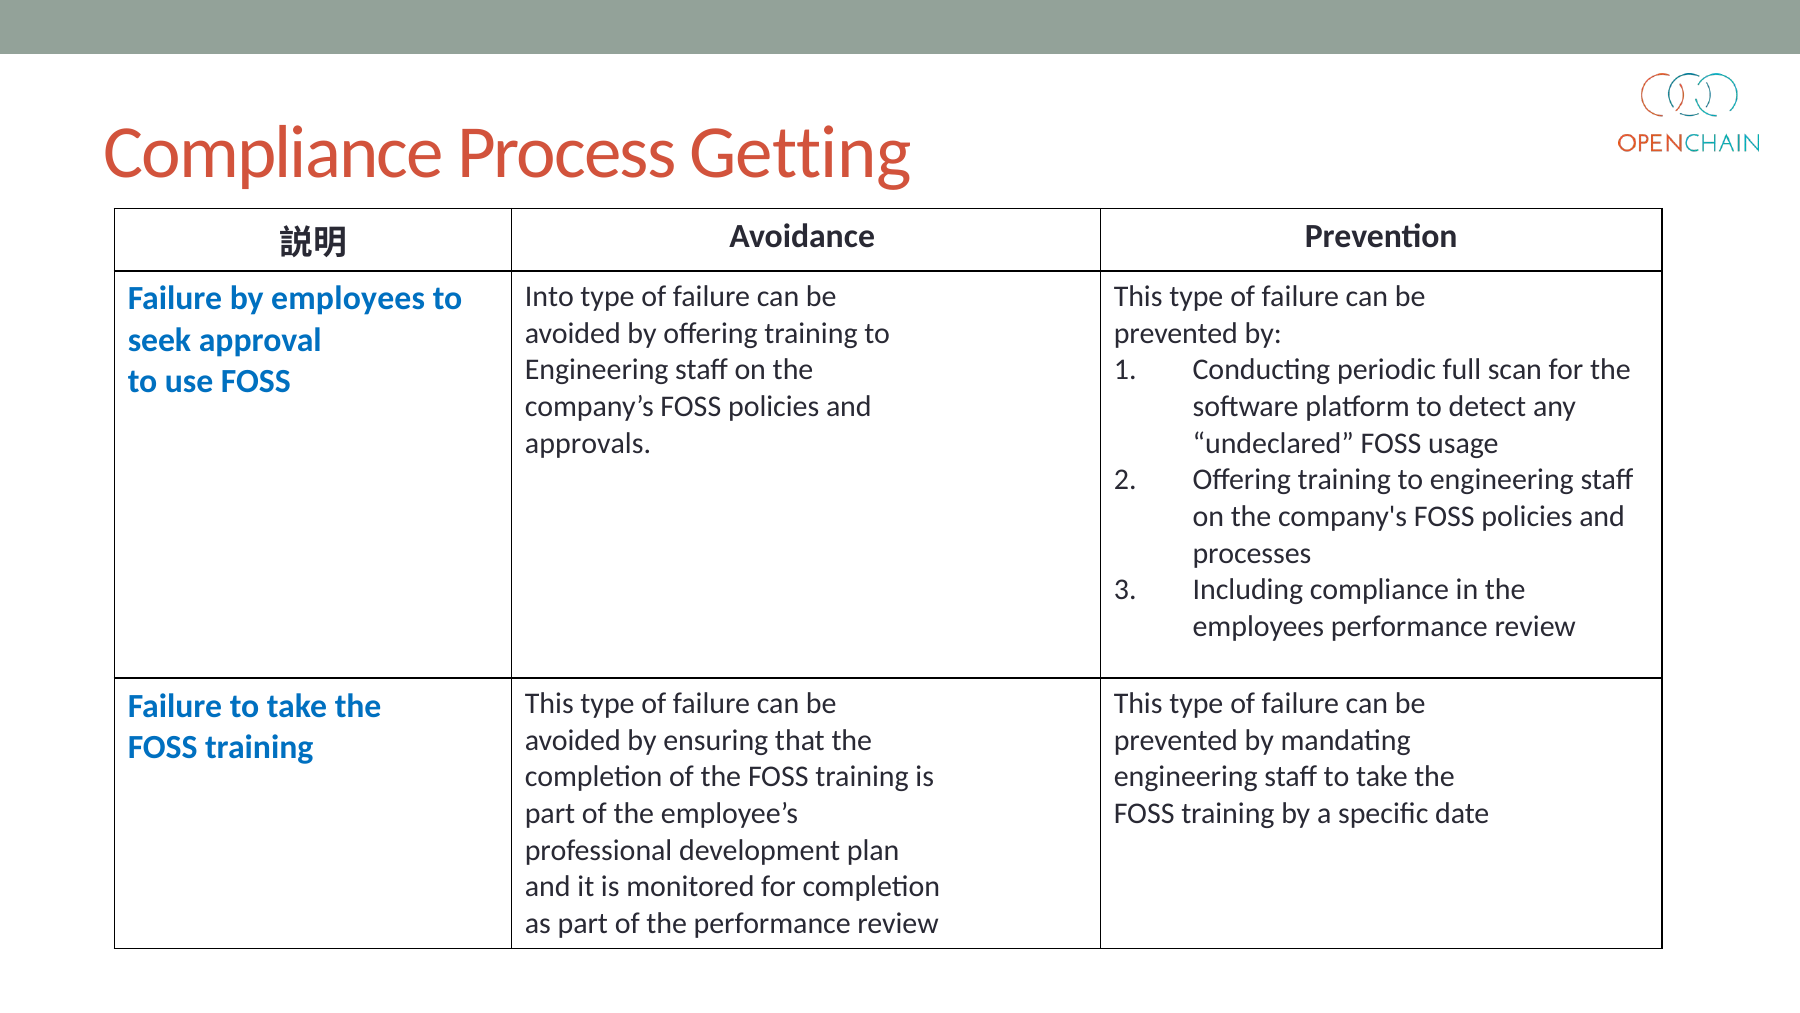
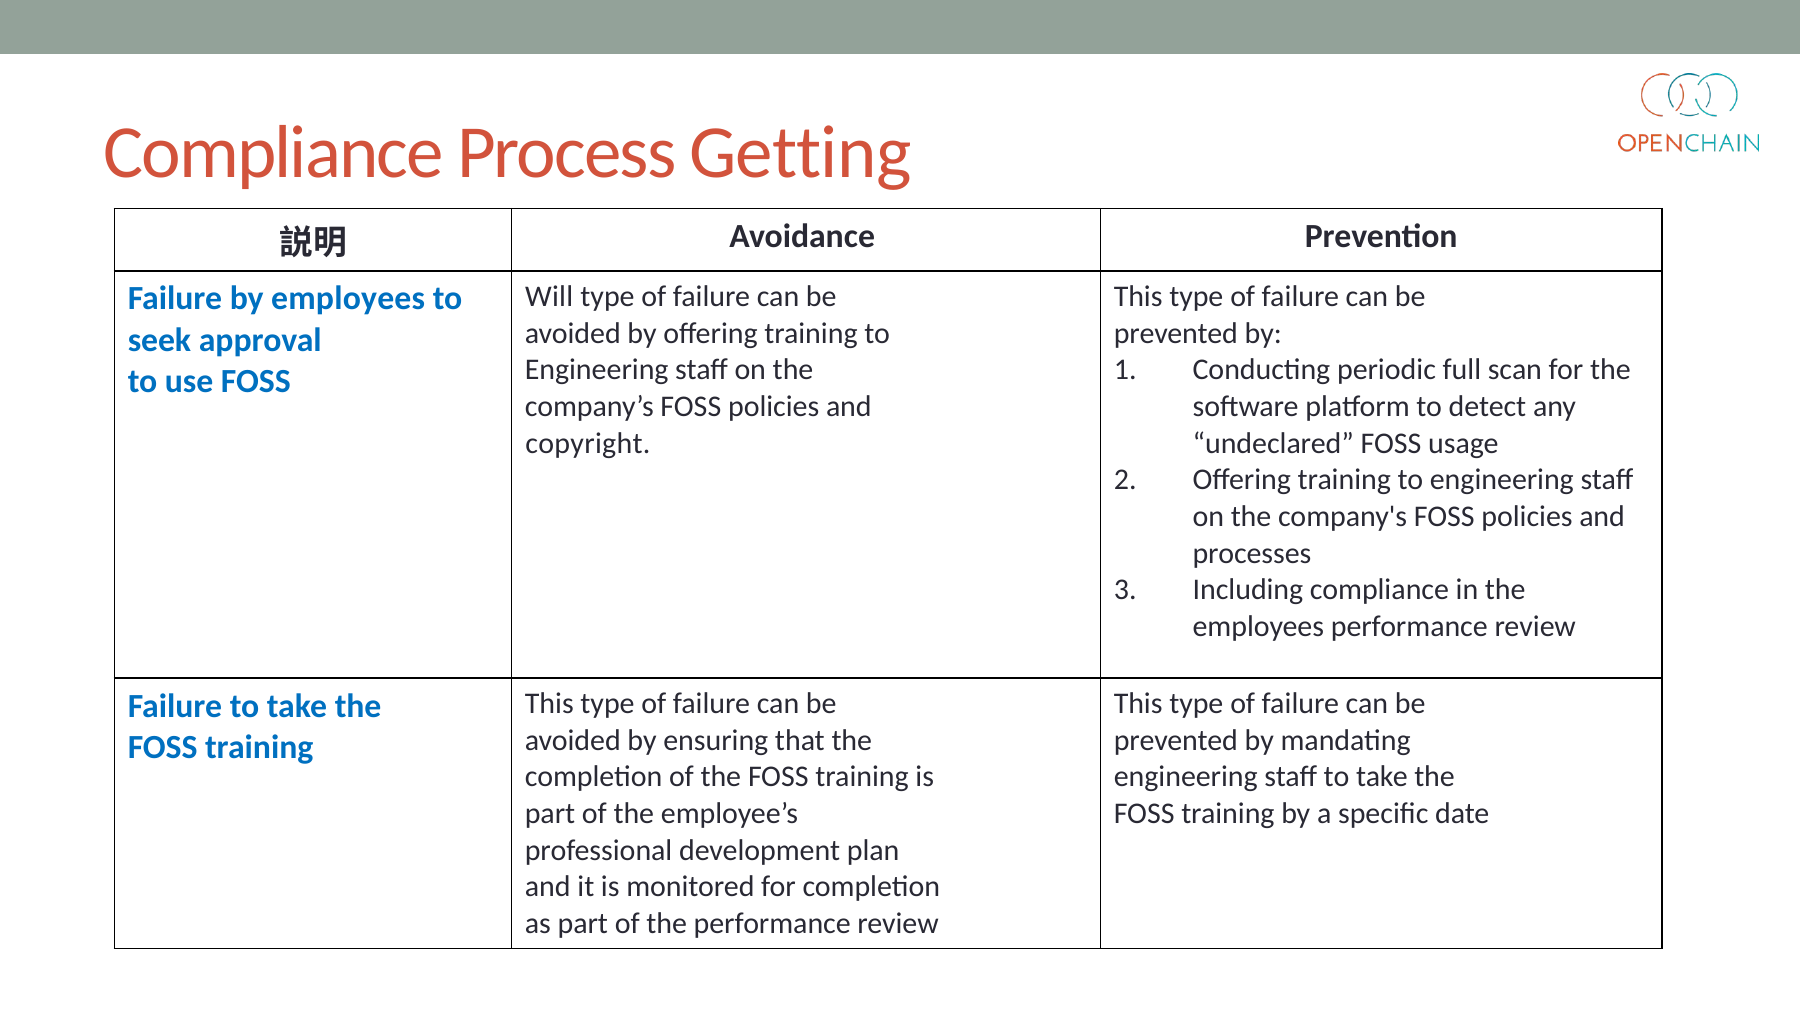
Into: Into -> Will (549, 296)
approvals: approvals -> copyright (588, 443)
